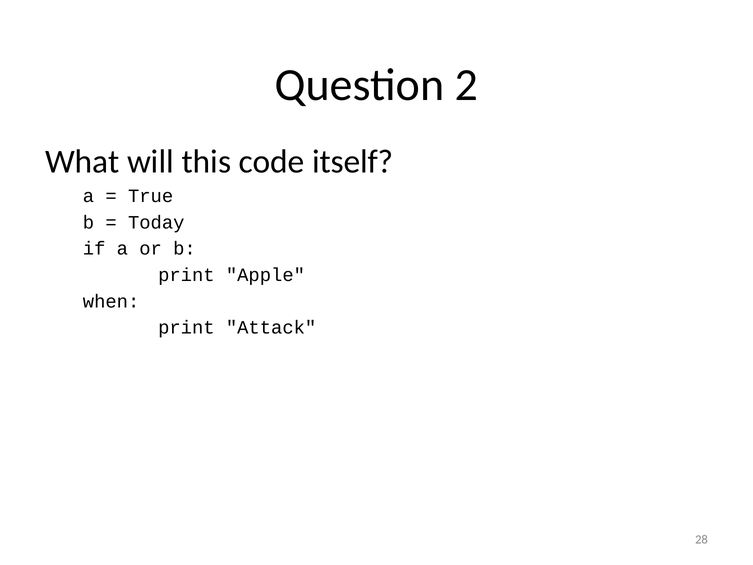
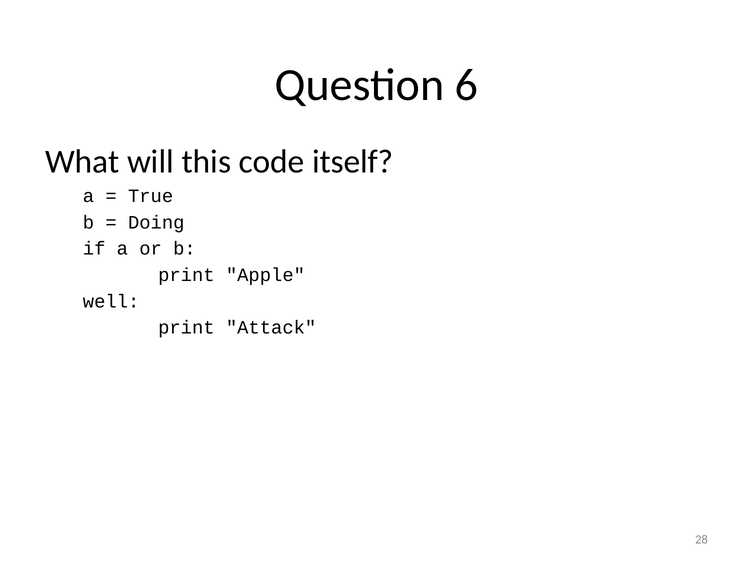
2: 2 -> 6 (466, 85)
Today: Today -> Doing (156, 222)
when: when -> well (111, 301)
